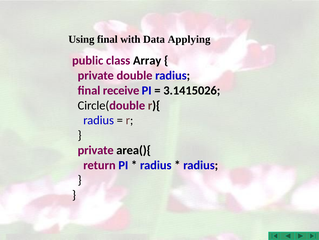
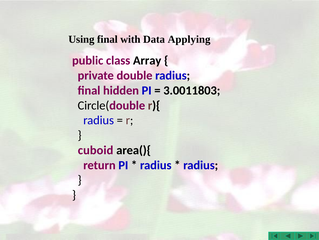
receive: receive -> hidden (121, 90)
3.1415026: 3.1415026 -> 3.0011803 (192, 90)
private: private -> cuboid (96, 150)
